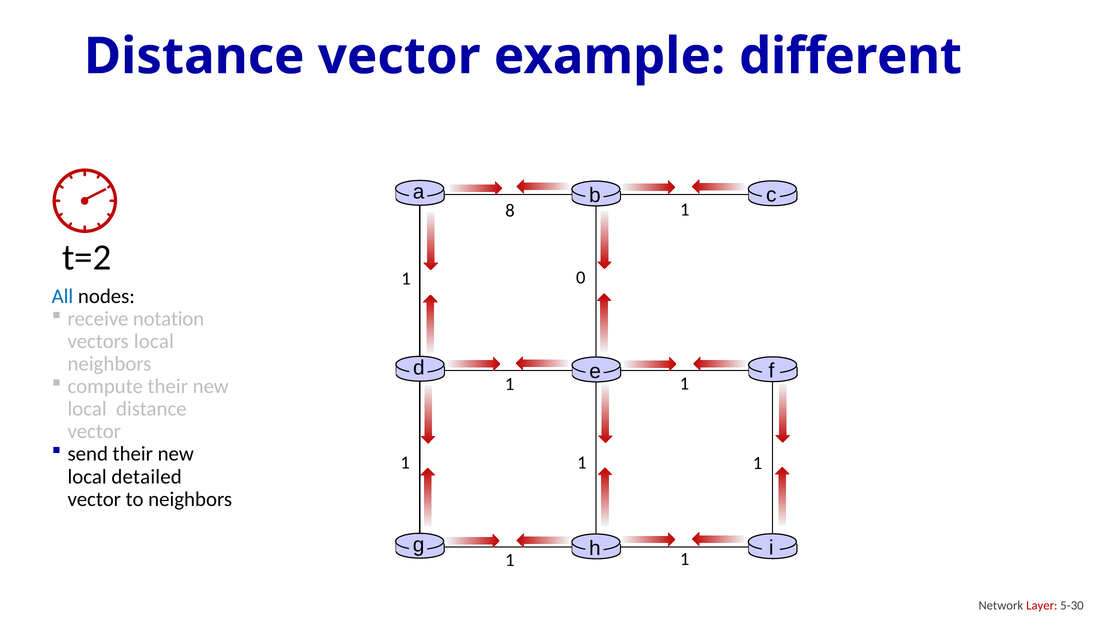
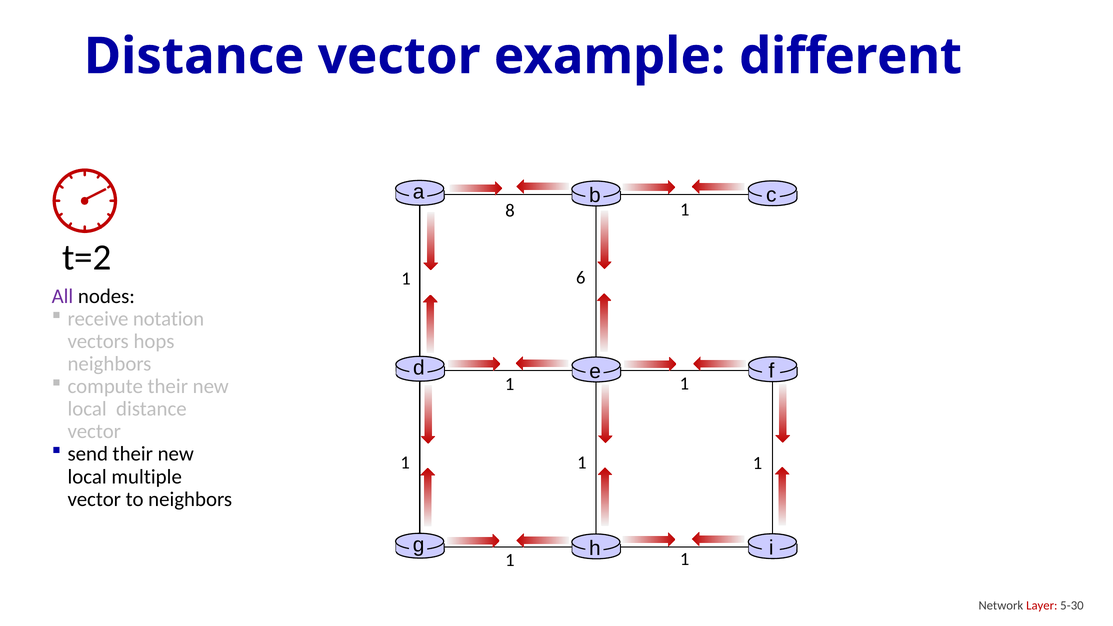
0: 0 -> 6 (581, 278)
All colour: blue -> purple (62, 296)
vectors local: local -> hops (154, 341)
detailed: detailed -> multiple (147, 477)
